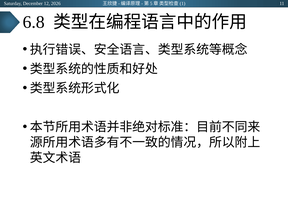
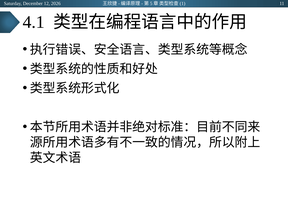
6.8: 6.8 -> 4.1 (34, 22)
